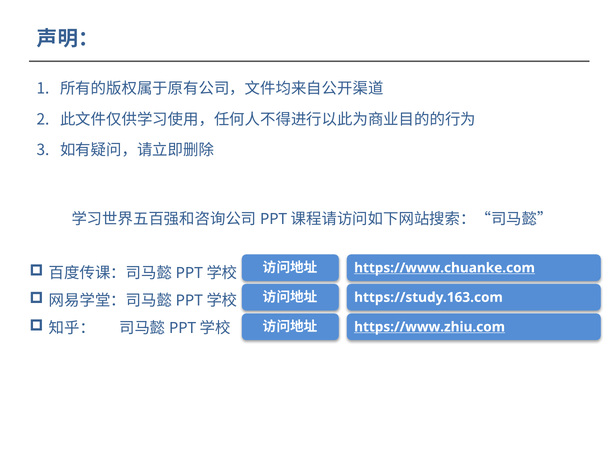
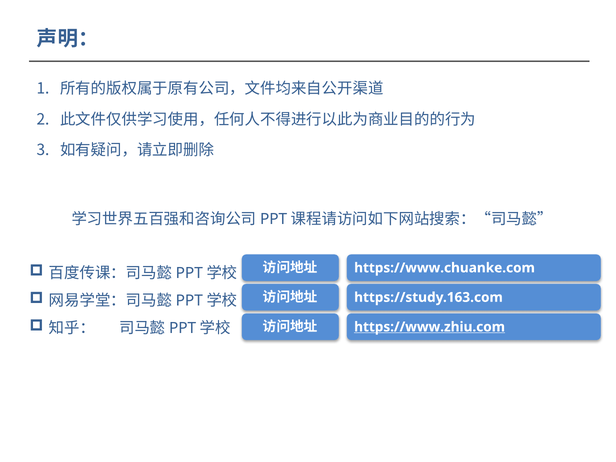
https://www.chuanke.com underline: present -> none (445, 268)
